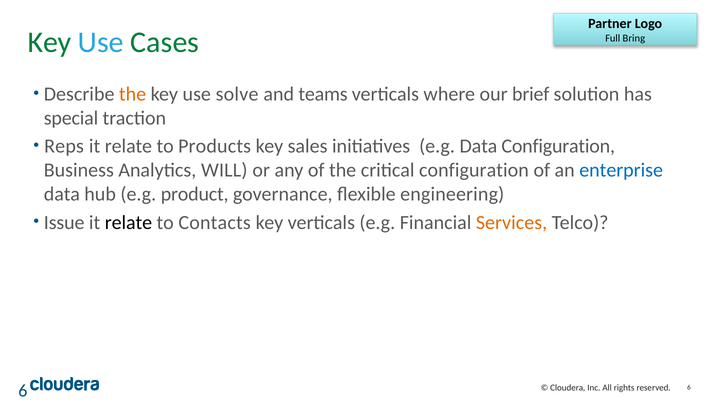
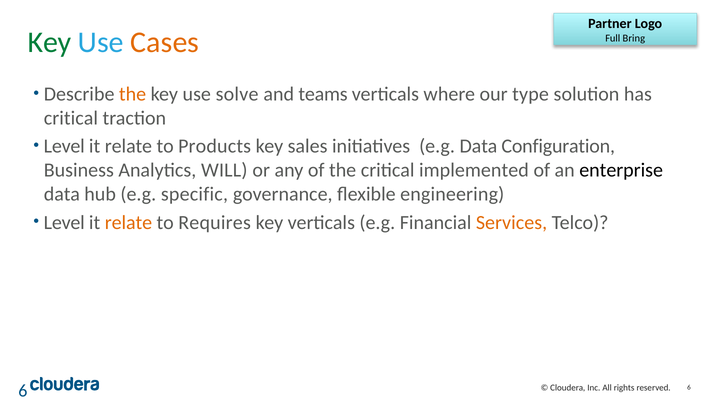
Cases colour: green -> orange (165, 43)
brief: brief -> type (531, 94)
special: special -> critical (71, 118)
Reps: Reps -> Level (64, 146)
critical configuration: configuration -> implemented (474, 170)
enterprise colour: blue -> black (621, 170)
product: product -> specific (194, 194)
Issue: Issue -> Level (64, 222)
relate colour: black -> orange (128, 222)
Contacts: Contacts -> Requires (215, 222)
